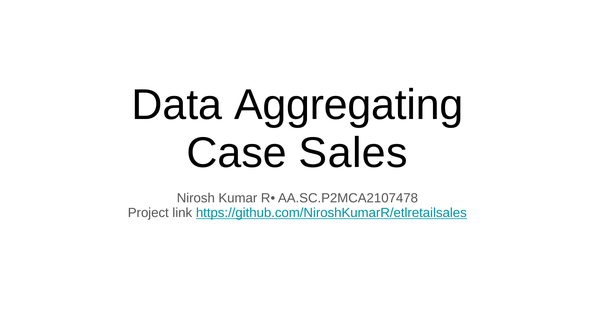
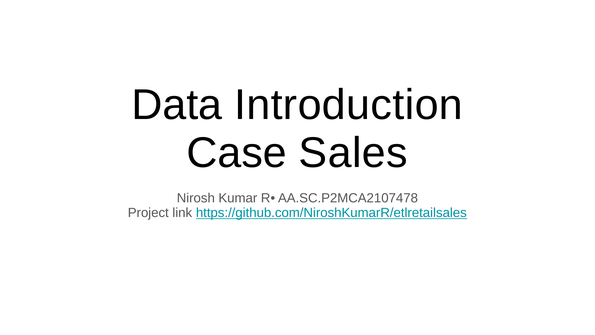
Aggregating: Aggregating -> Introduction (348, 105)
